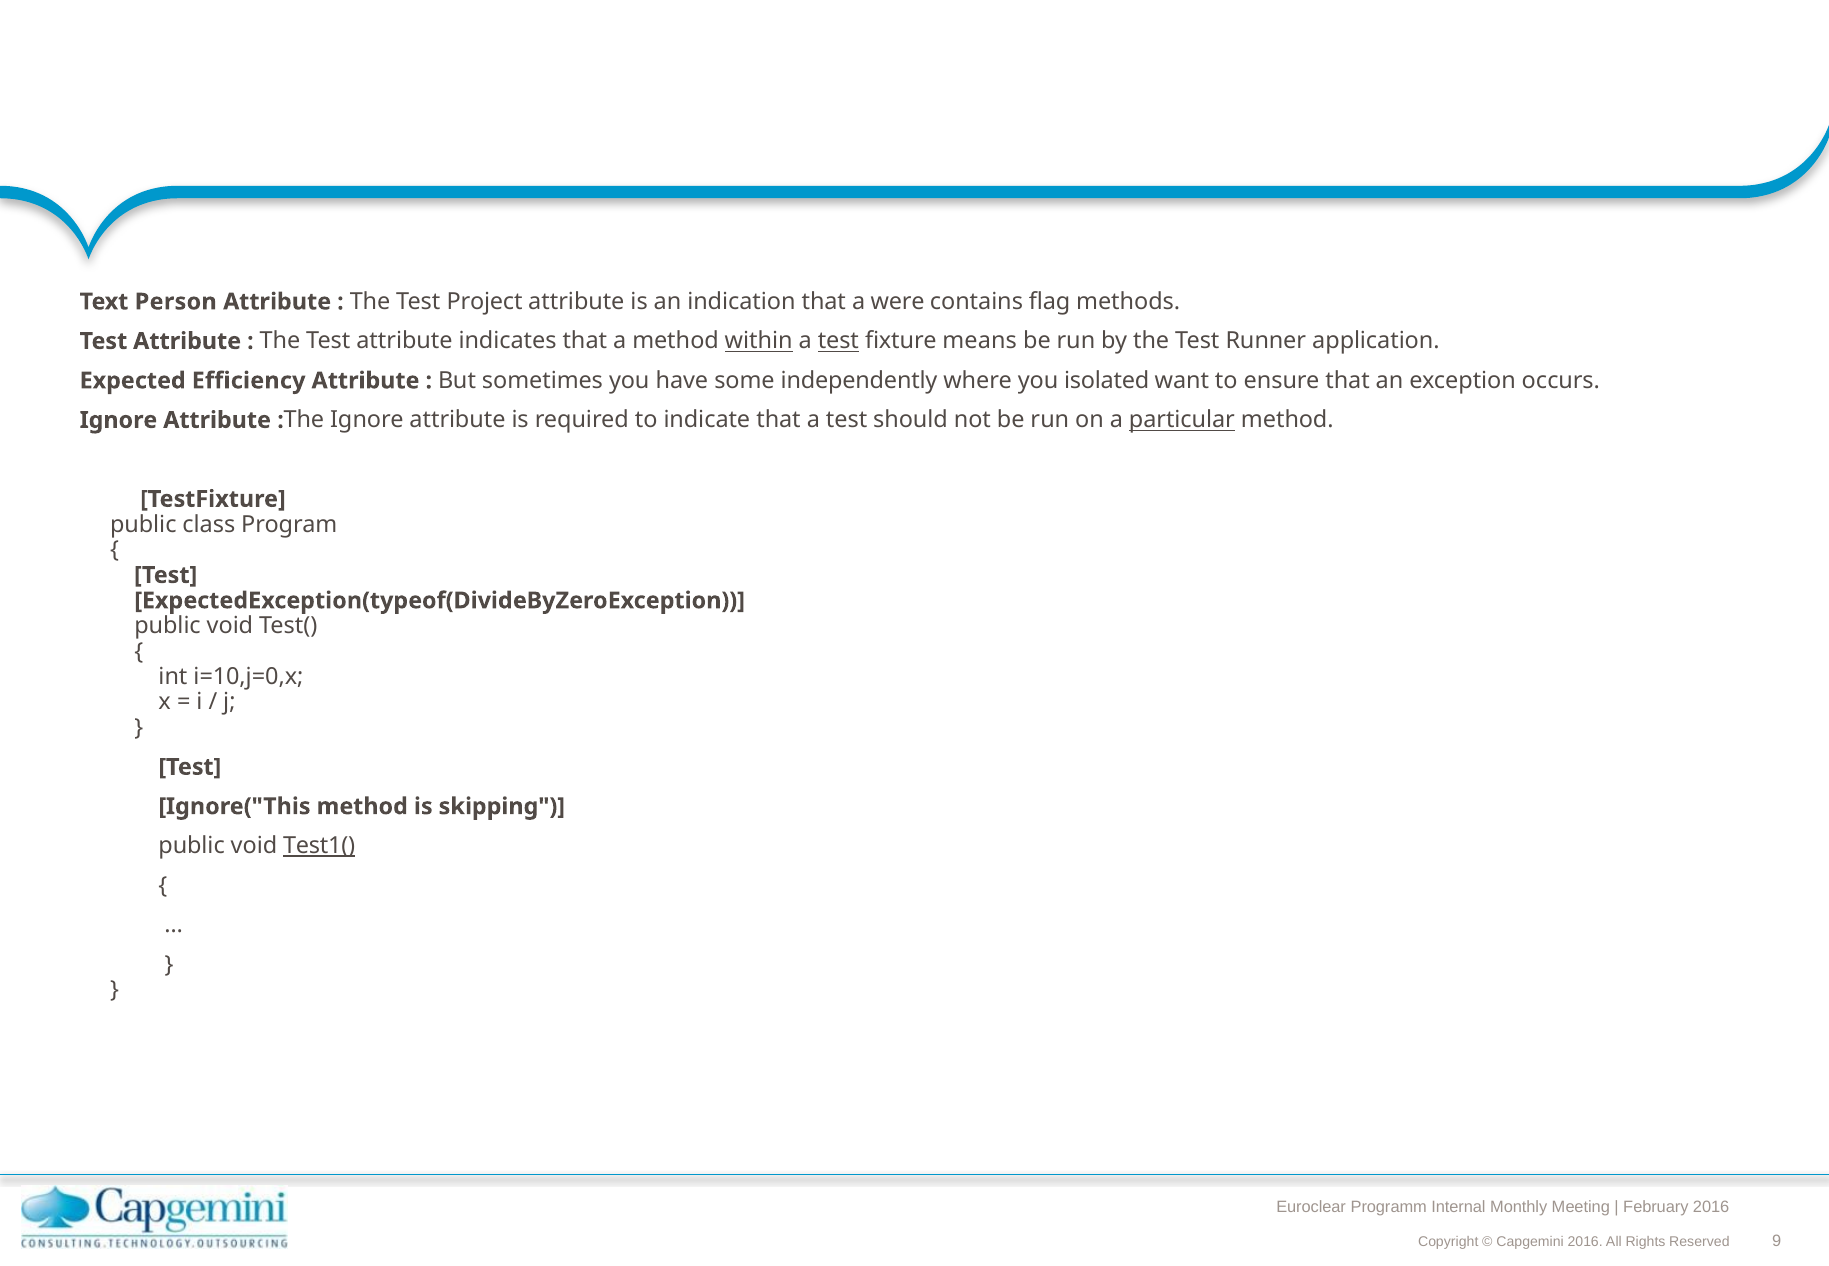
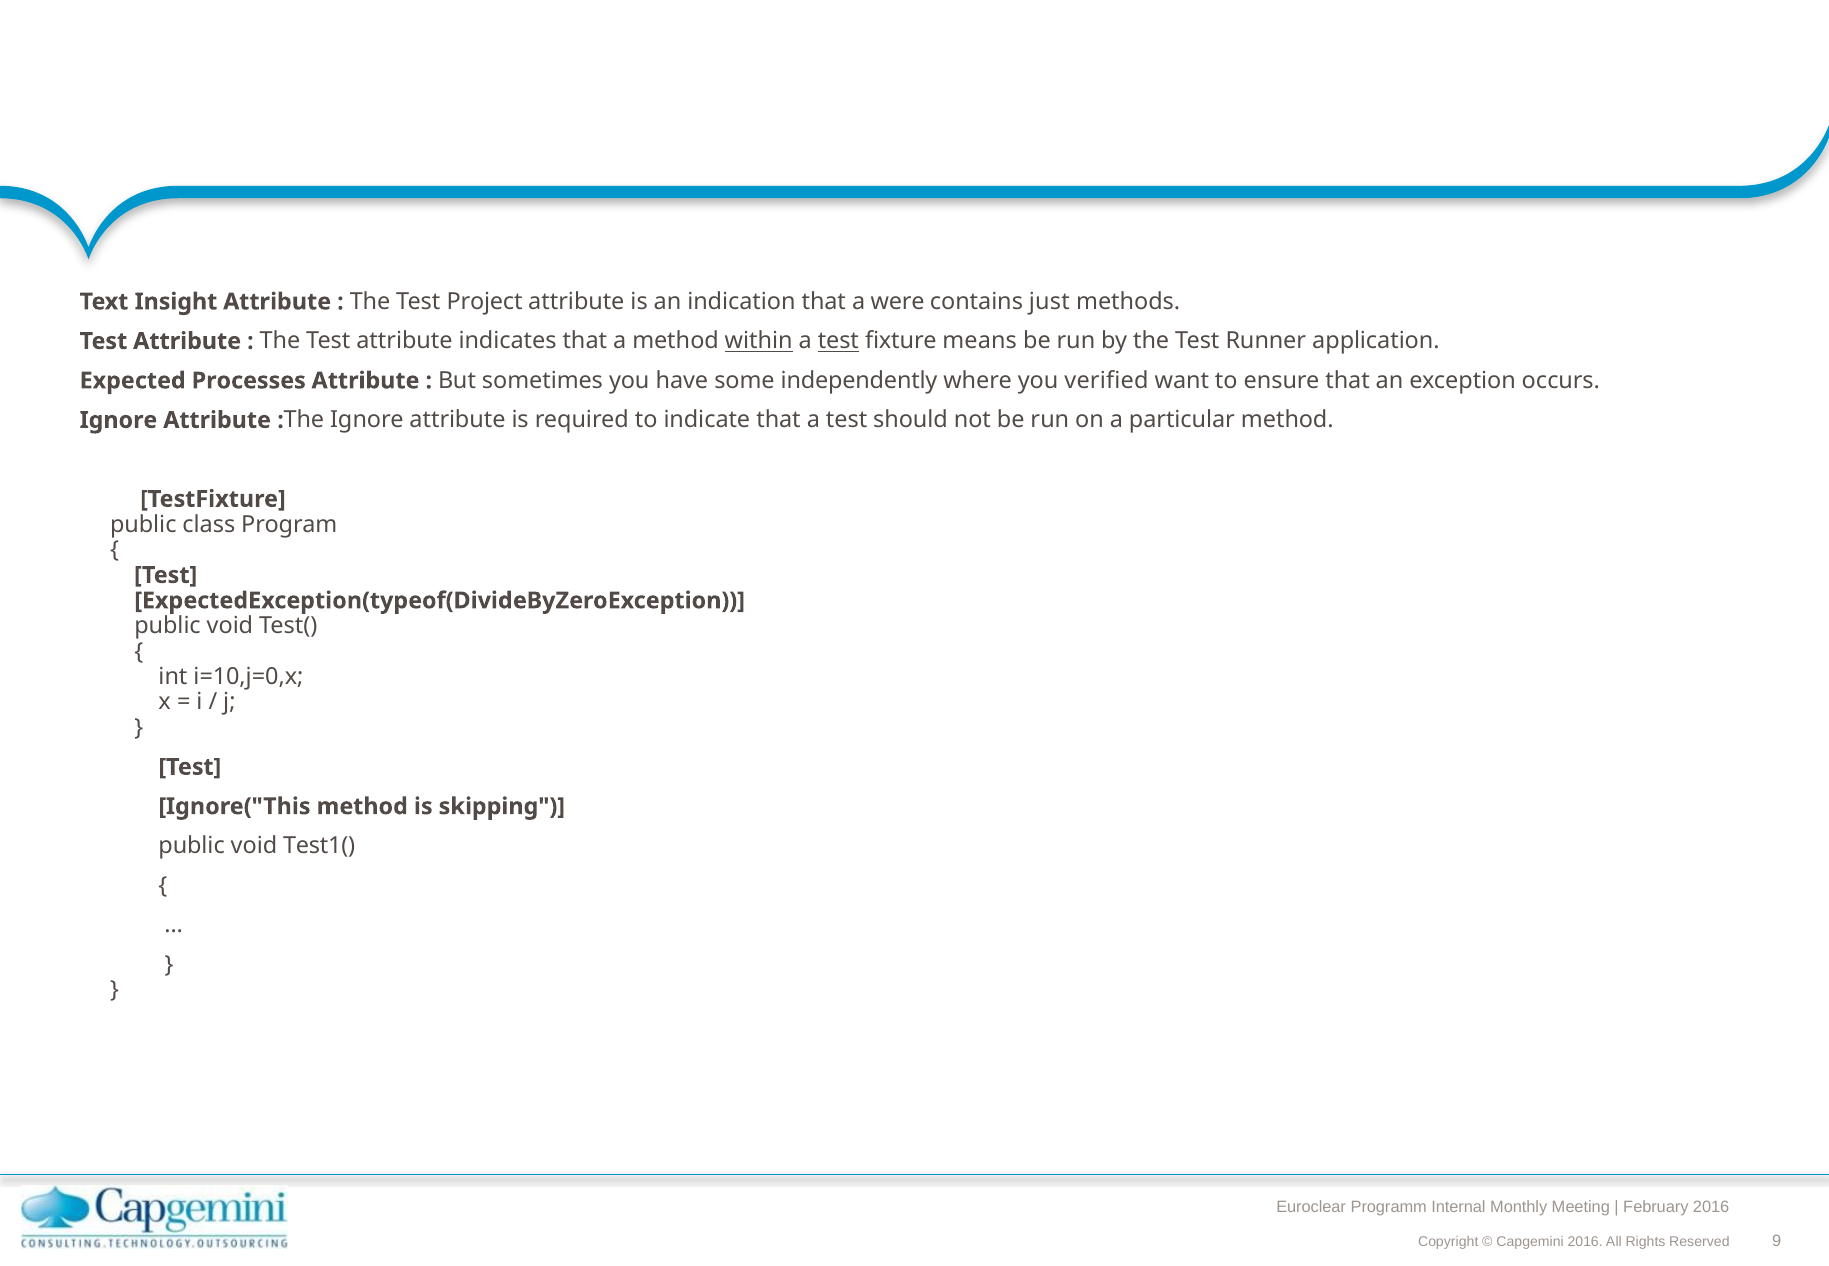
Person: Person -> Insight (176, 302)
flag: flag -> just (1049, 302)
Efficiency: Efficiency -> Processes (249, 381)
isolated: isolated -> verified (1106, 381)
particular underline: present -> none (1182, 420)
Test1( underline: present -> none (319, 846)
